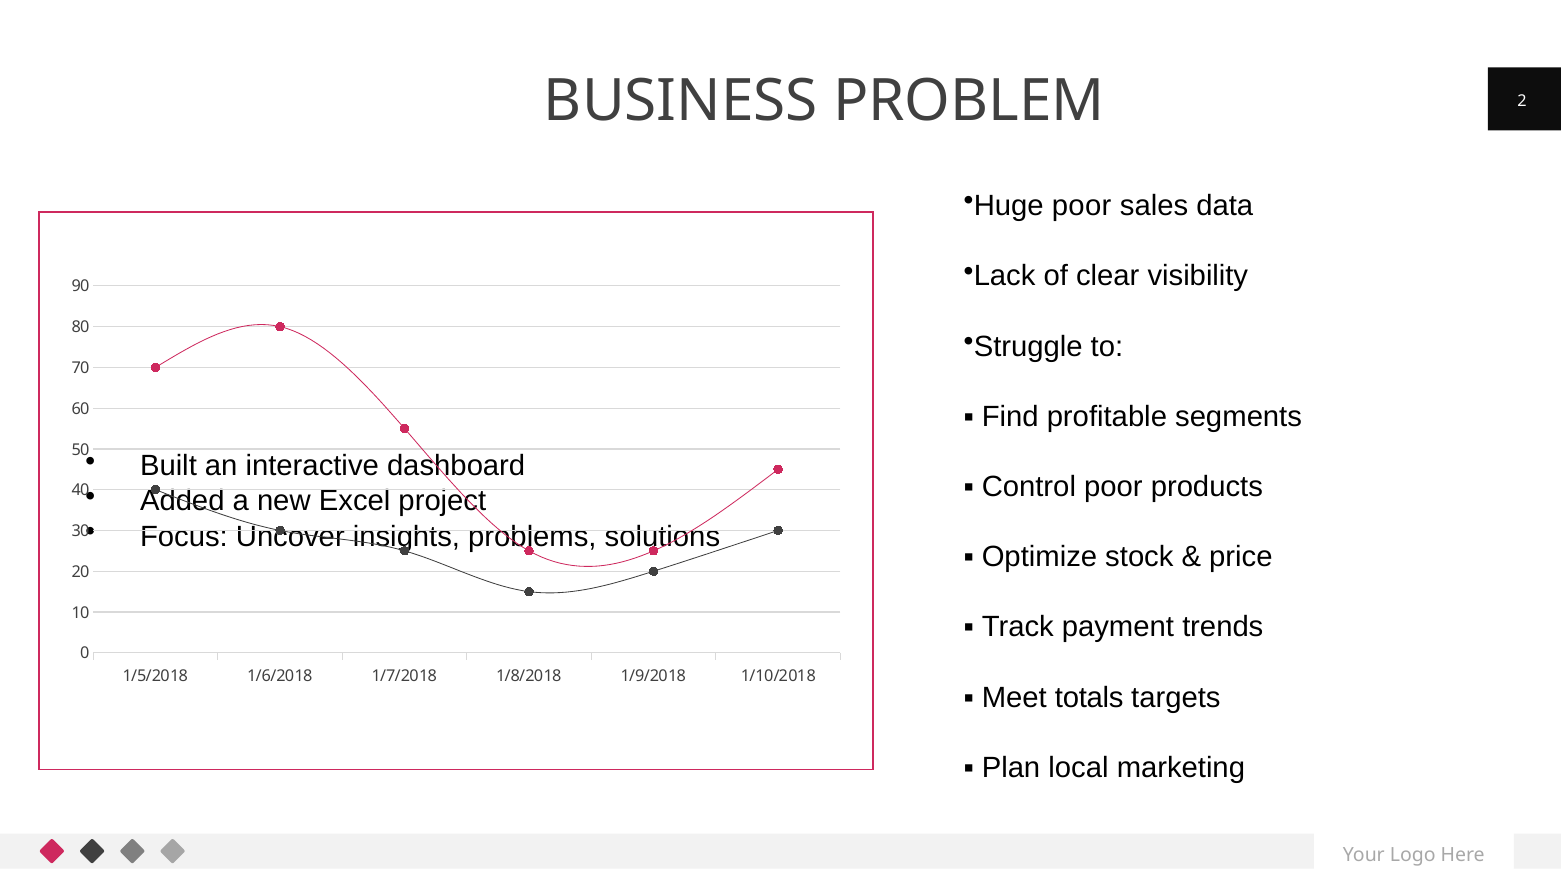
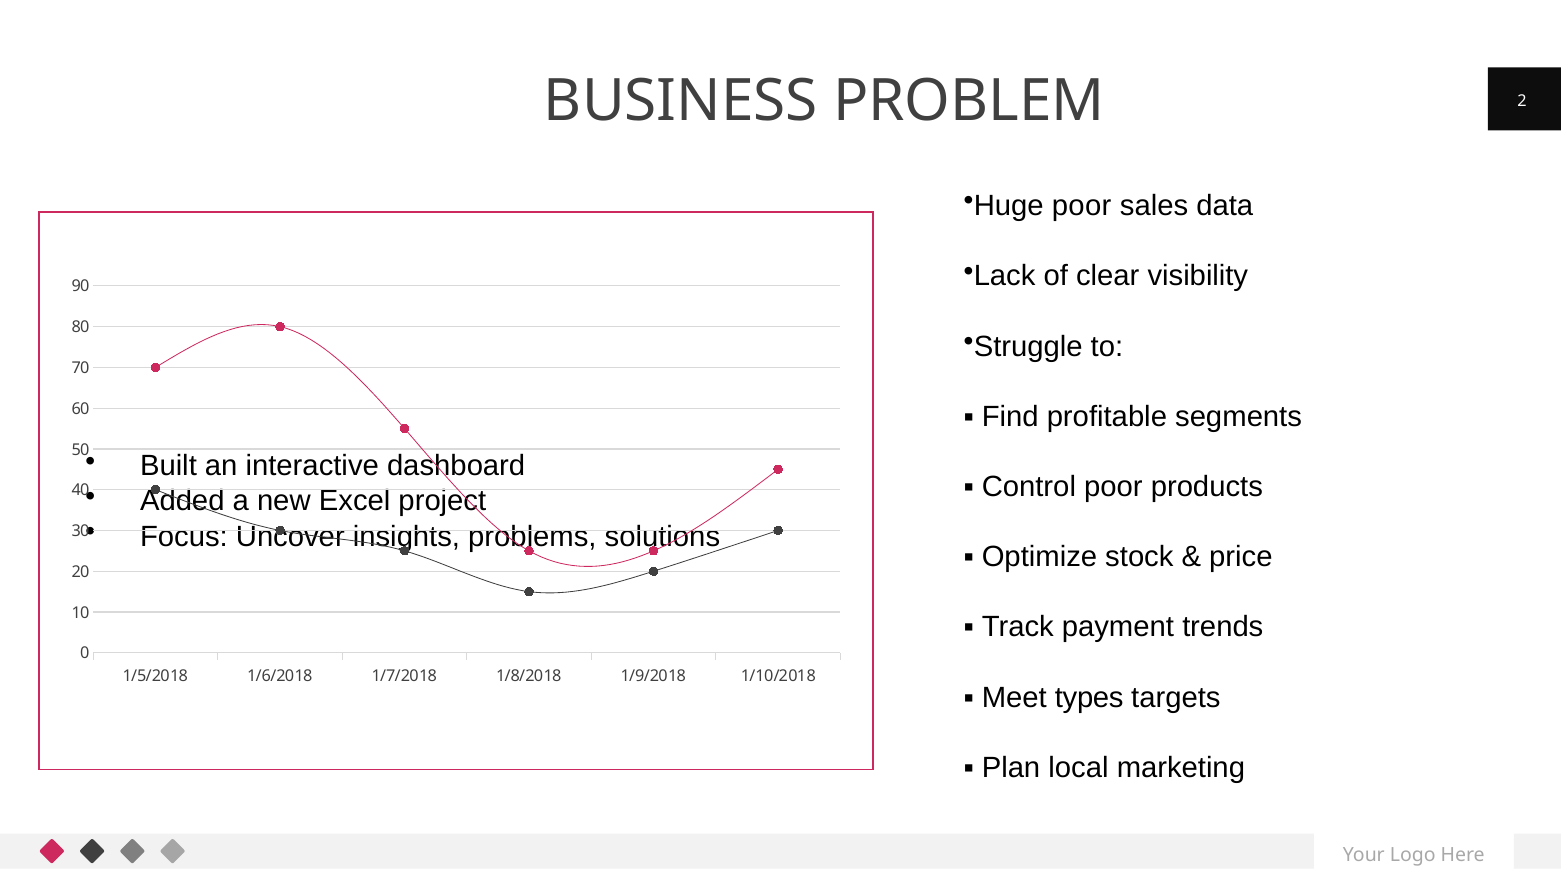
totals: totals -> types (1089, 698)
